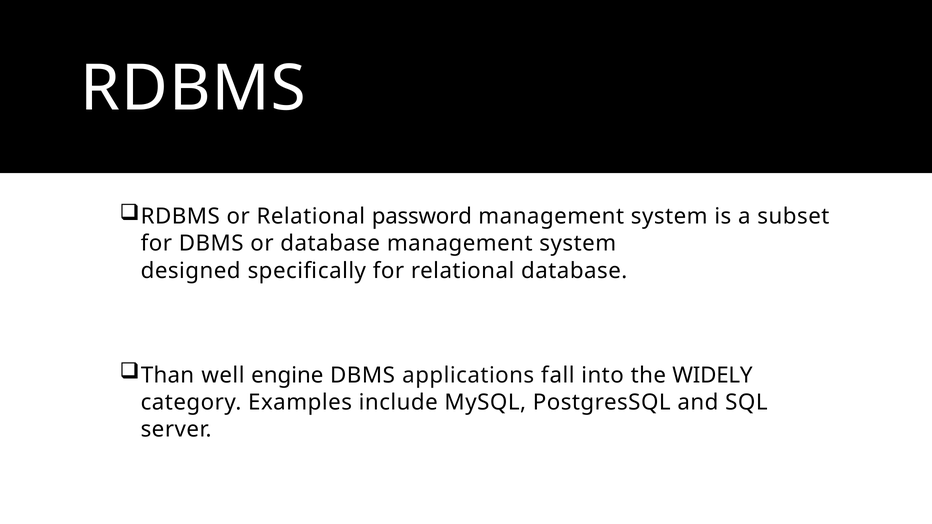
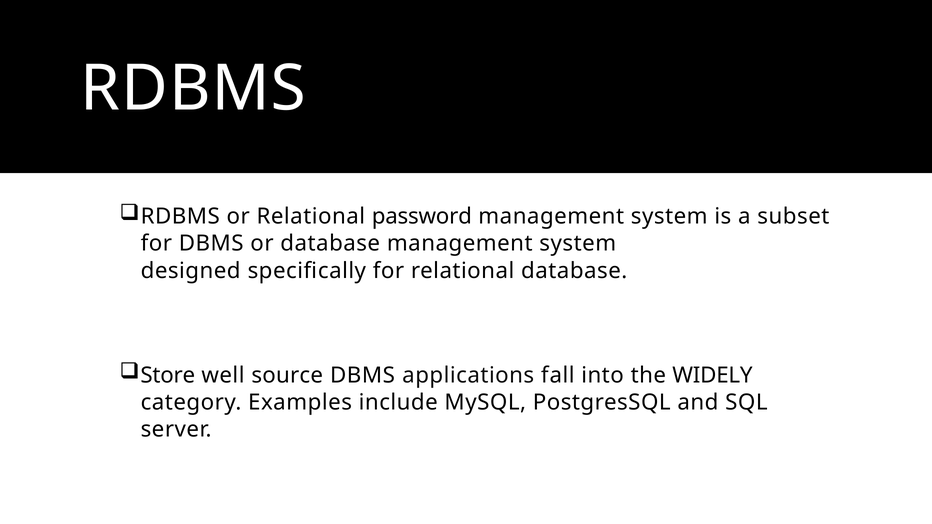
Than: Than -> Store (168, 375)
engine: engine -> source (287, 375)
